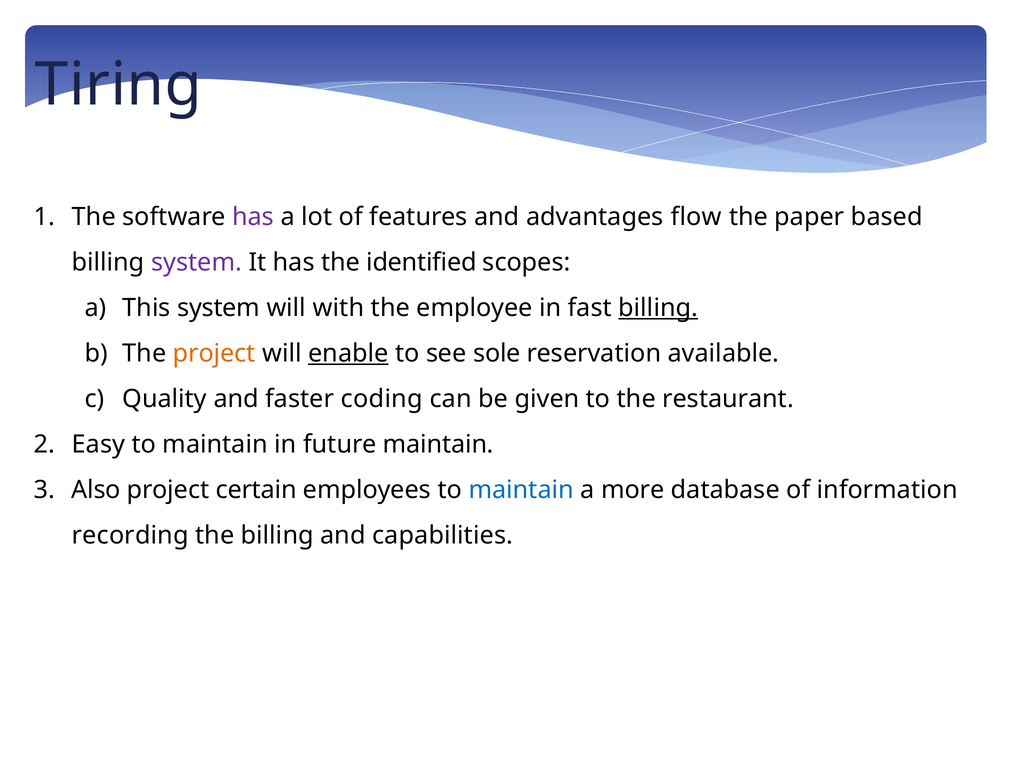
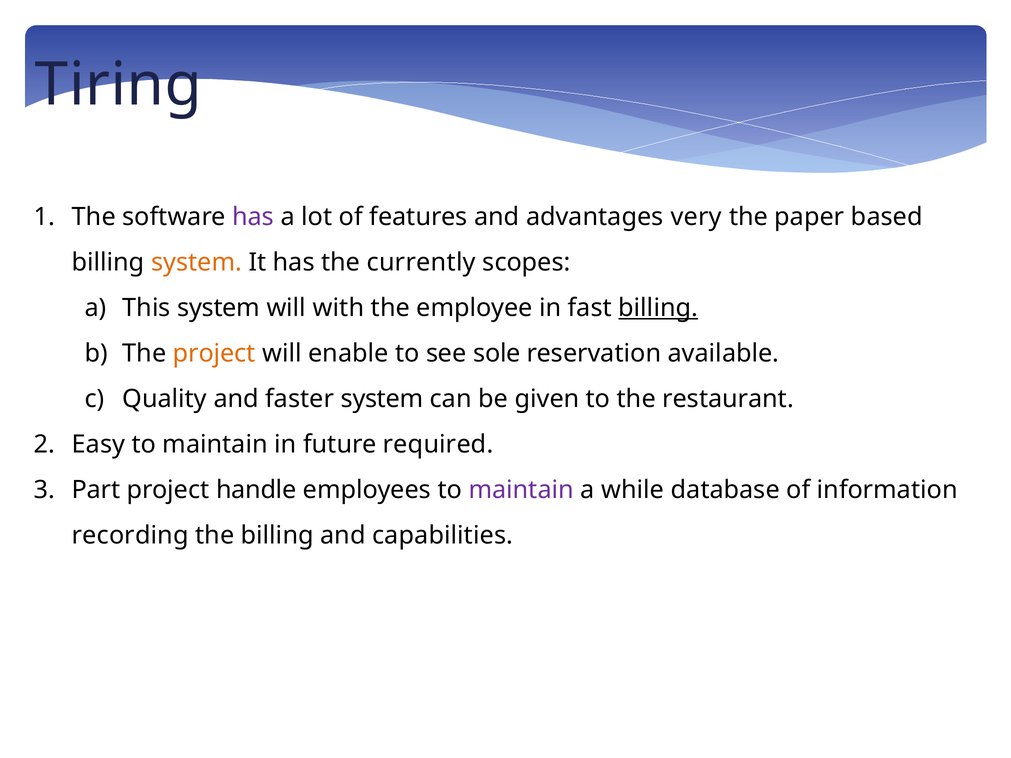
flow: flow -> very (696, 217)
system colour: purple -> orange (197, 263)
identified: identified -> currently (421, 263)
enable underline: present -> none (348, 354)
faster coding: coding -> system (382, 399)
future maintain: maintain -> required (438, 445)
Also: Also -> Part (96, 490)
certain: certain -> handle (256, 490)
maintain colour: blue -> purple (521, 490)
more: more -> while (633, 490)
